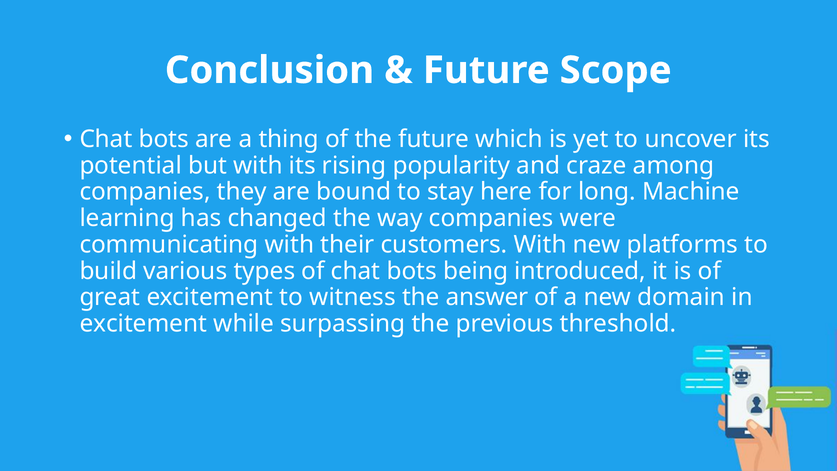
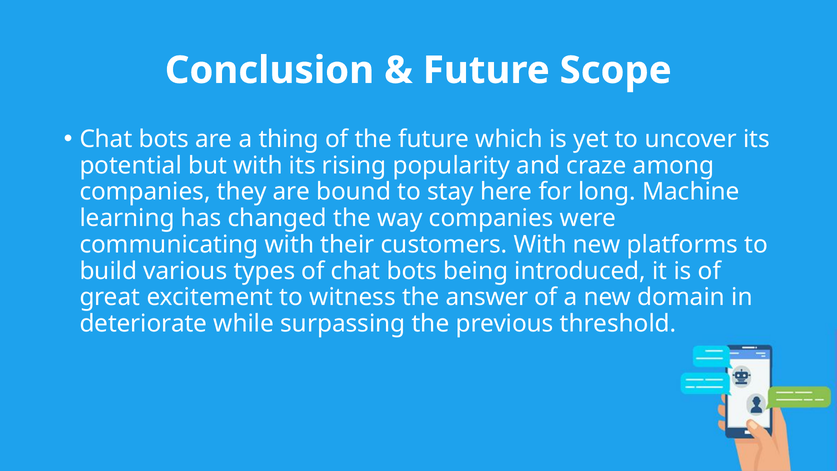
excitement: excitement -> deteriorate (143, 324)
